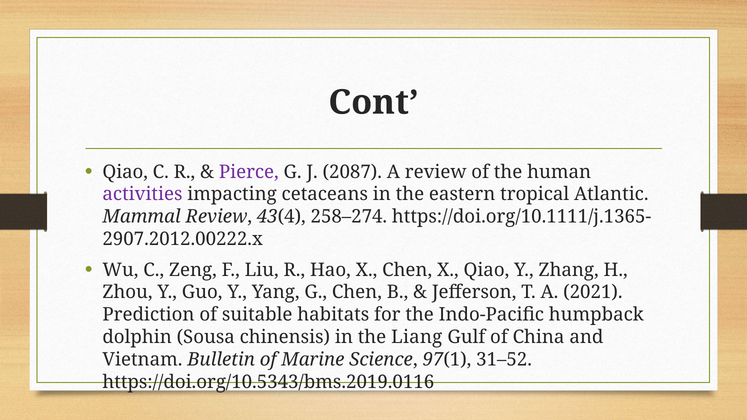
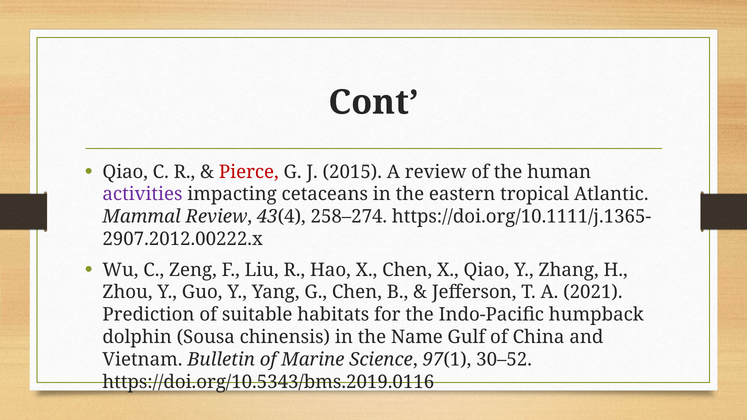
Pierce colour: purple -> red (249, 172)
2087: 2087 -> 2015 (352, 172)
Liang: Liang -> Name (417, 337)
31–52: 31–52 -> 30–52 (504, 360)
